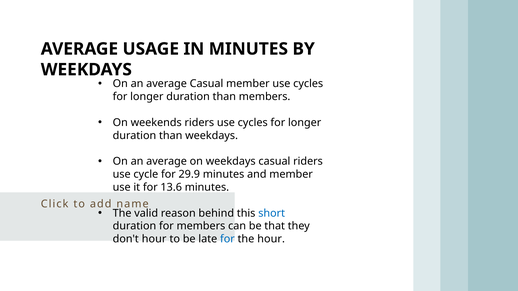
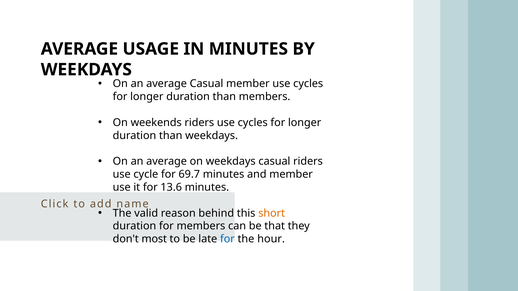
29.9: 29.9 -> 69.7 (189, 175)
short colour: blue -> orange (272, 213)
don't hour: hour -> most (154, 239)
